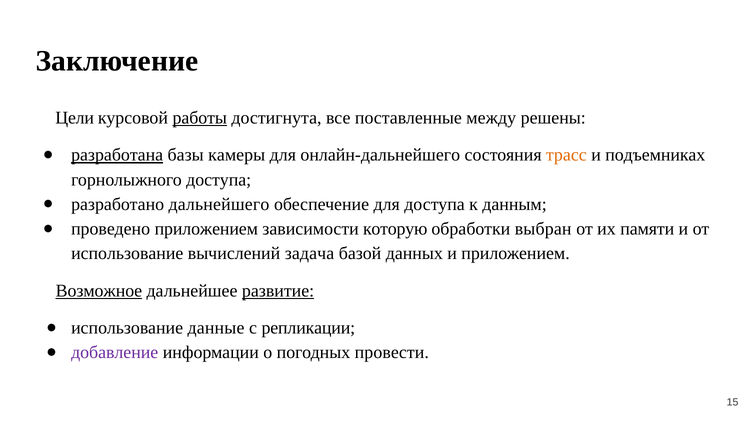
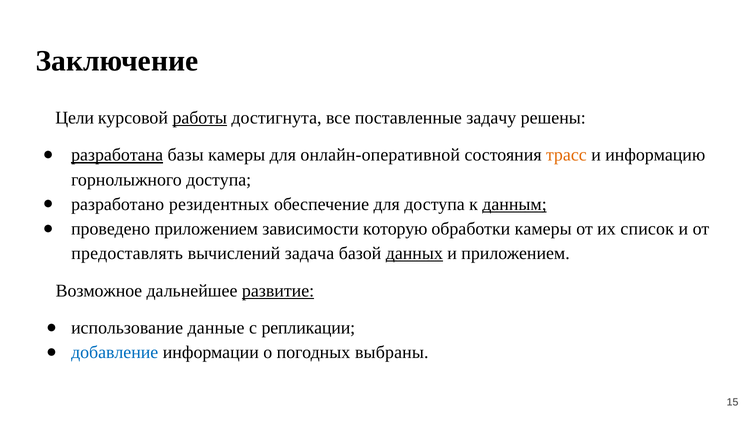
между: между -> задачу (491, 118)
онлайн-дальнейшего: онлайн-дальнейшего -> онлайн-оперативной (380, 155)
подъемниках: подъемниках -> информацию (655, 155)
дальнейшего: дальнейшего -> резидентных (219, 204)
данным underline: none -> present (515, 204)
обработки выбран: выбран -> камеры (543, 229)
памяти: памяти -> список (647, 229)
использование: использование -> предоставлять (127, 254)
данных underline: none -> present (414, 254)
Возможное underline: present -> none (99, 291)
добавление colour: purple -> blue (115, 353)
провести: провести -> выбраны (392, 353)
